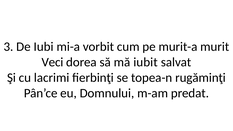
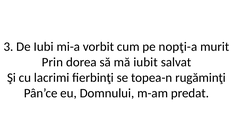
murit-a: murit-a -> nopţi-a (178, 47)
Veci: Veci -> Prin (52, 62)
